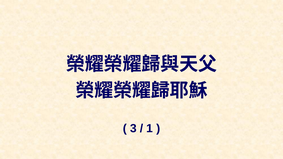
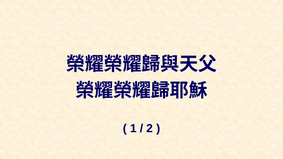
3: 3 -> 1 (133, 129)
1: 1 -> 2 (150, 129)
